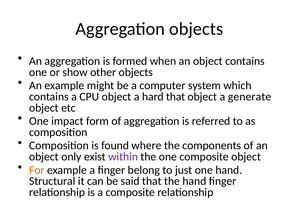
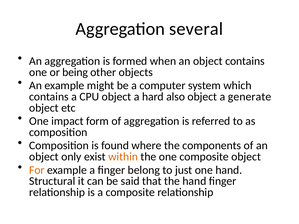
Aggregation objects: objects -> several (196, 29)
show: show -> being (75, 72)
hard that: that -> also (176, 97)
within colour: purple -> orange (123, 157)
